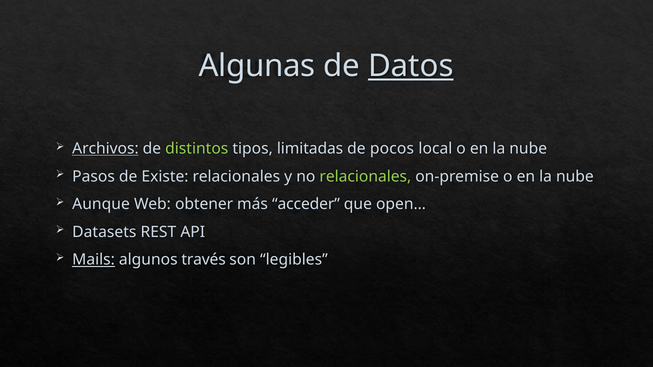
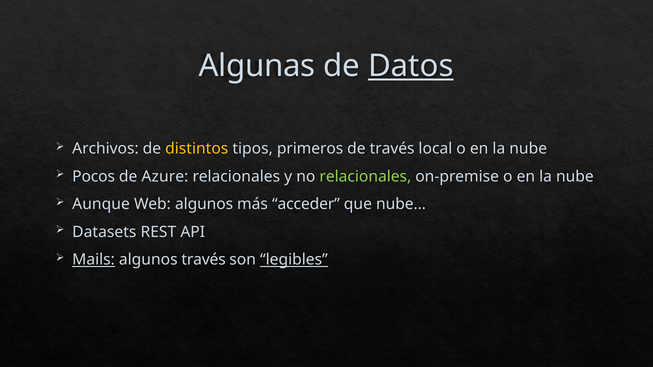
Archivos underline: present -> none (105, 149)
distintos colour: light green -> yellow (197, 149)
limitadas: limitadas -> primeros (310, 149)
de pocos: pocos -> través (392, 149)
Pasos: Pasos -> Pocos (94, 177)
Existe: Existe -> Azure (165, 177)
Web obtener: obtener -> algunos (204, 204)
open…: open… -> nube… (401, 204)
legibles underline: none -> present (294, 260)
